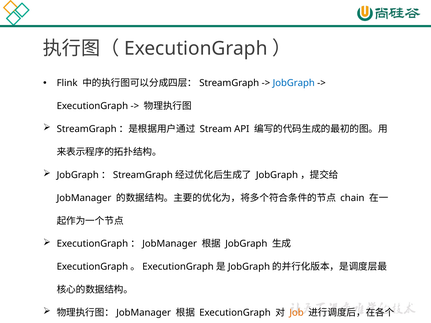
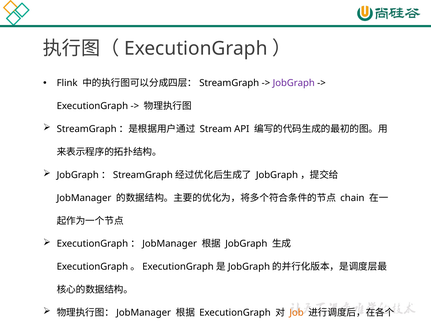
JobGraph colour: blue -> purple (294, 83)
